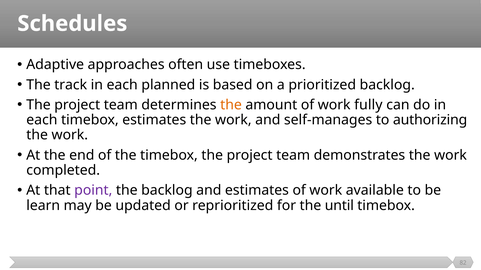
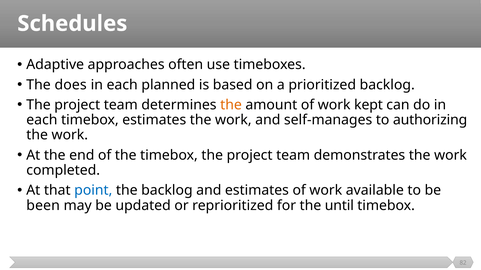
track: track -> does (71, 85)
fully: fully -> kept (369, 105)
point colour: purple -> blue (93, 191)
learn: learn -> been (43, 206)
